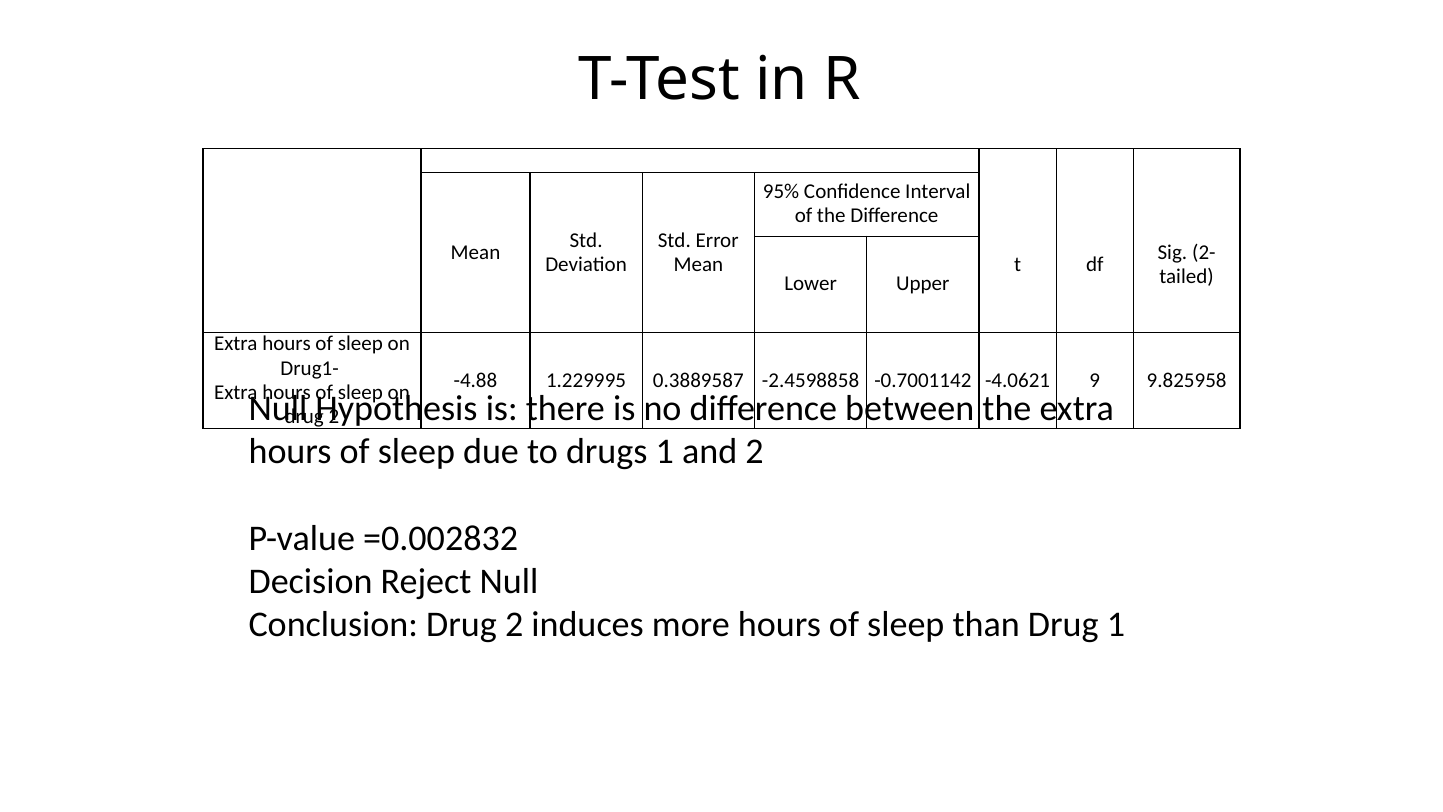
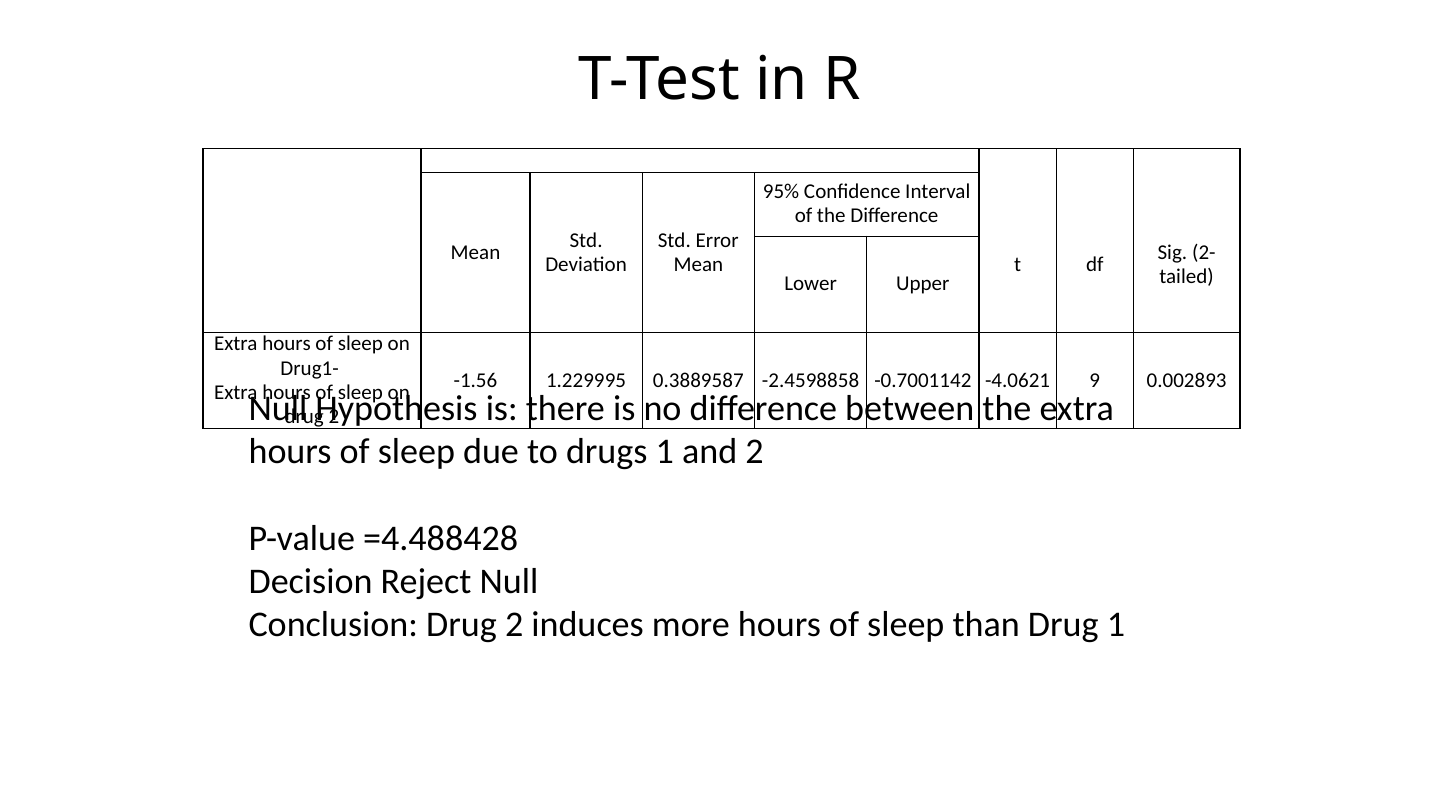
-4.88: -4.88 -> -1.56 (475, 380)
9.825958: 9.825958 -> 0.002893 (1187, 380)
=0.002832: =0.002832 -> =4.488428 (441, 538)
